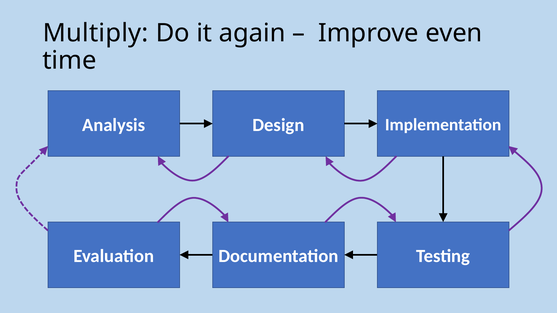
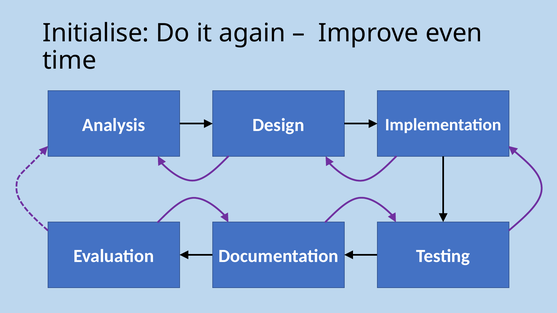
Multiply: Multiply -> Initialise (96, 33)
